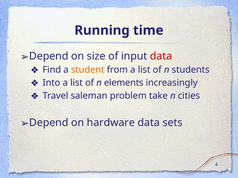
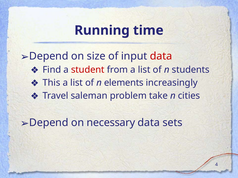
student colour: orange -> red (88, 70)
Into: Into -> This (51, 83)
hardware: hardware -> necessary (111, 123)
